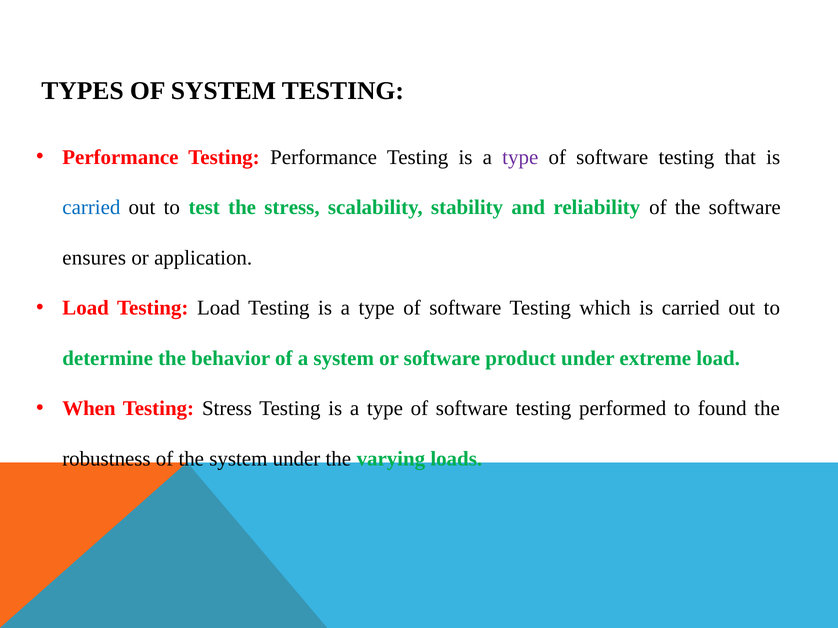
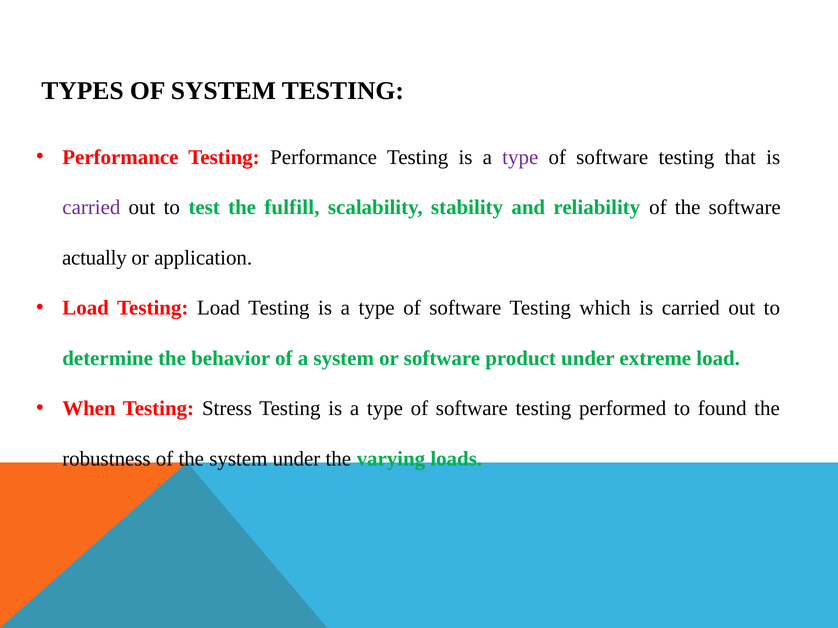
carried colour: blue -> purple (91, 208)
the stress: stress -> fulfill (292, 208)
ensures: ensures -> actually (94, 258)
